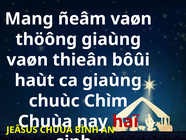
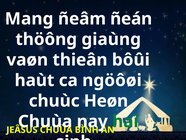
ñeâm vaøn: vaøn -> ñeán (131, 19)
ca giaùng: giaùng -> ngöôøi (112, 80)
Chìm: Chìm -> Heøn (106, 101)
haï colour: red -> green (125, 121)
